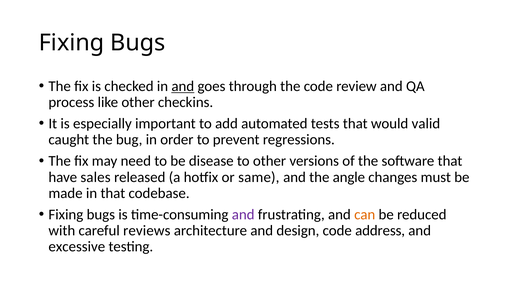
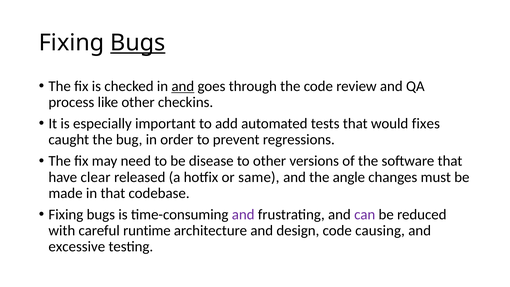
Bugs underline: none -> present (138, 43)
valid: valid -> fixes (426, 124)
sales: sales -> clear (96, 177)
can colour: orange -> purple (365, 214)
reviews: reviews -> runtime (147, 230)
address: address -> causing (380, 230)
